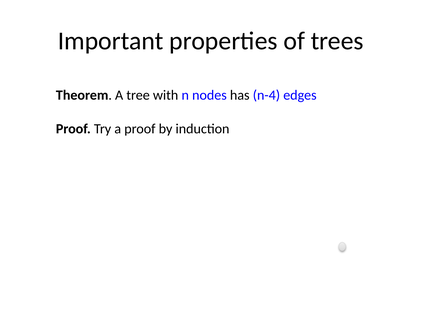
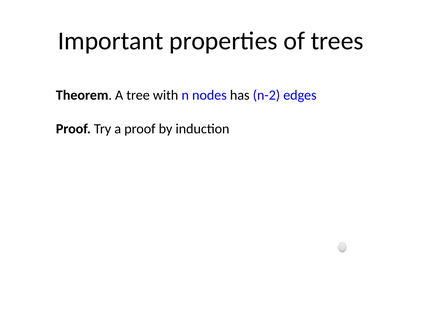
n-4: n-4 -> n-2 (266, 95)
